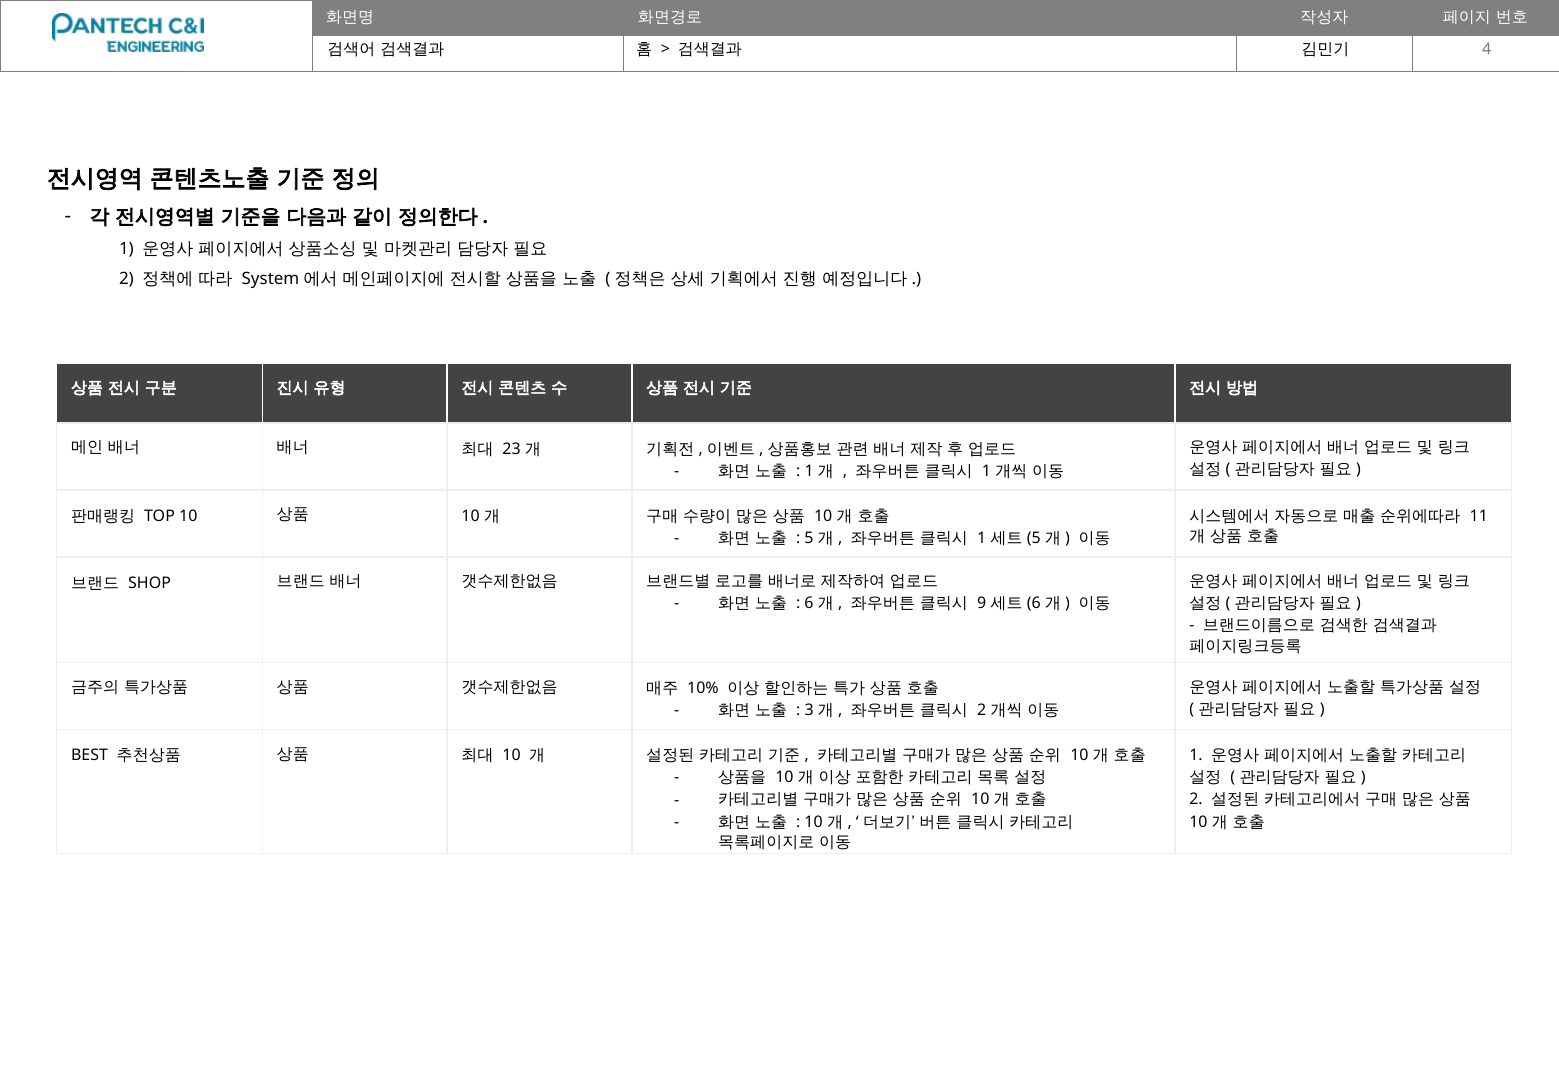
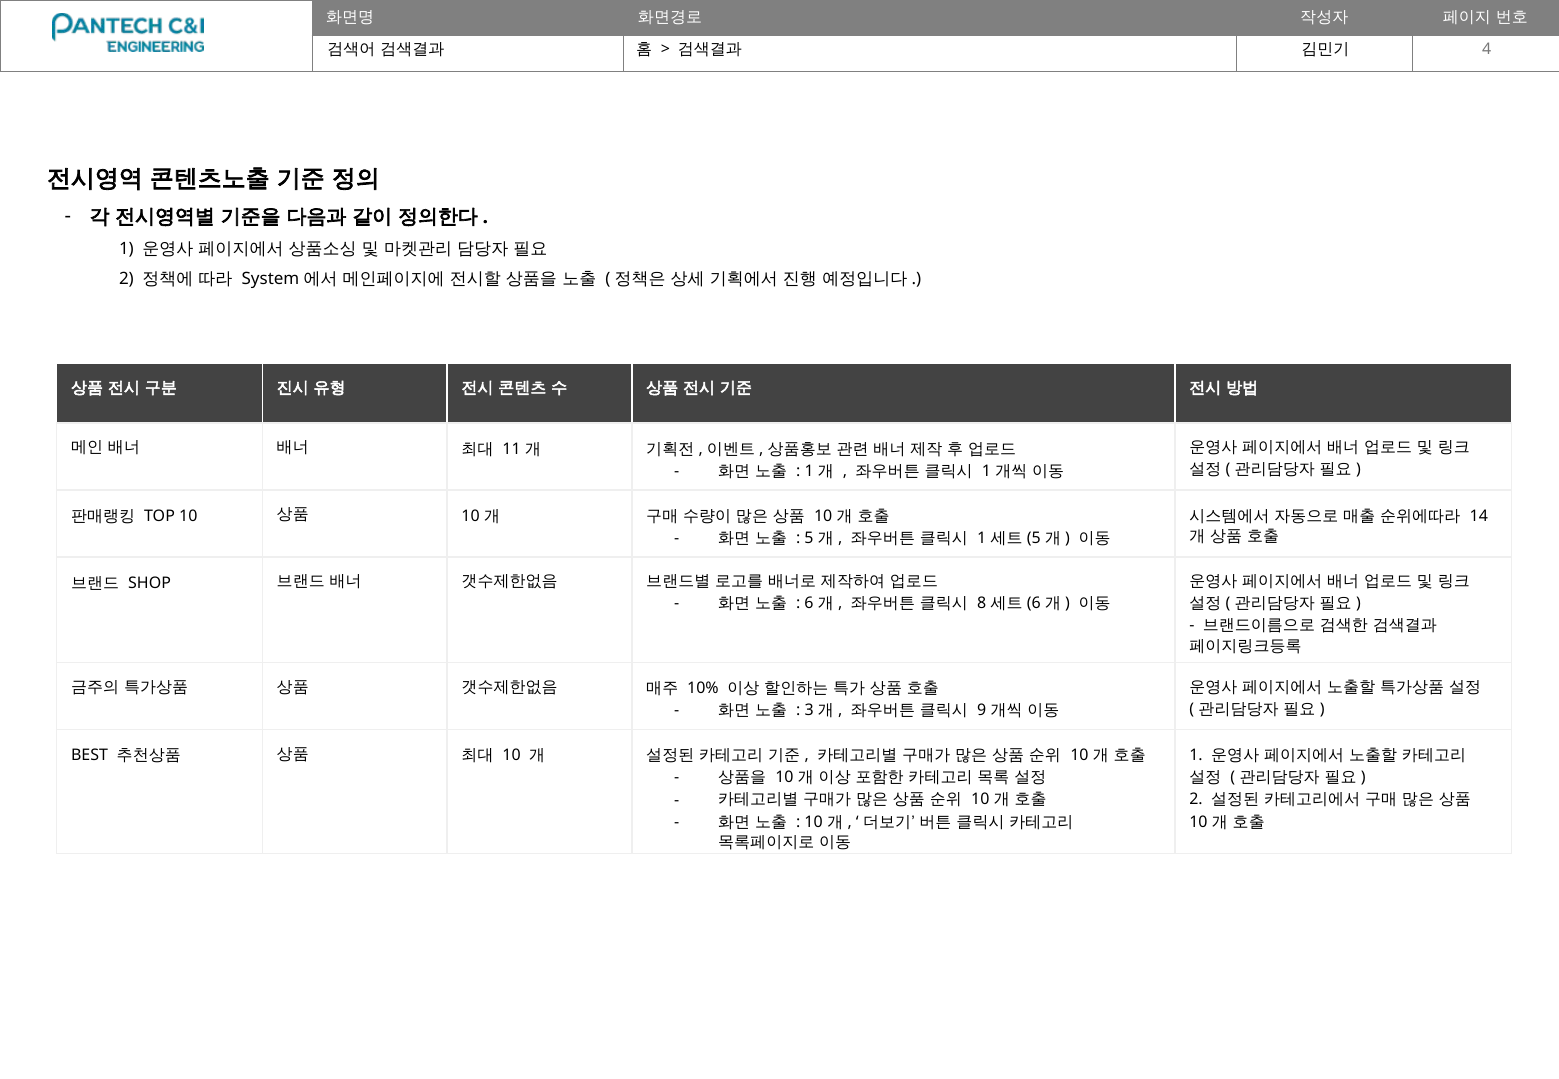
23: 23 -> 11 (512, 449)
11: 11 -> 14 (1479, 516)
9: 9 -> 8 (982, 604)
2: 2 -> 9 (982, 711)
